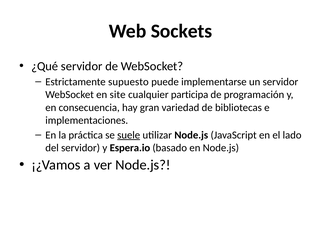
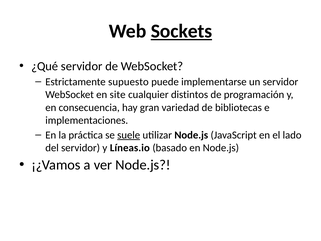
Sockets underline: none -> present (181, 31)
participa: participa -> distintos (190, 95)
Espera.io: Espera.io -> Líneas.io (130, 148)
